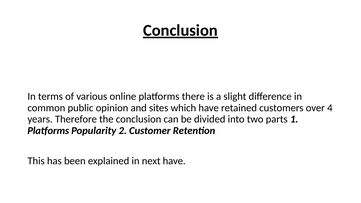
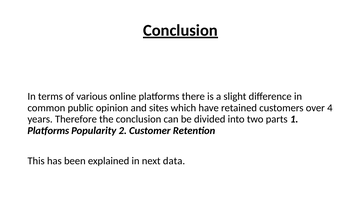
next have: have -> data (174, 161)
